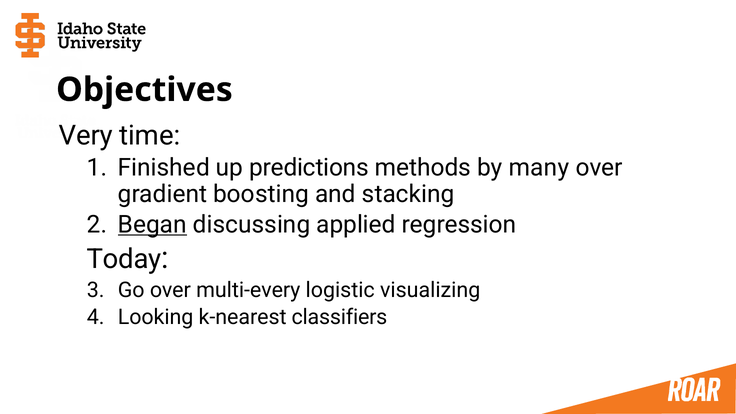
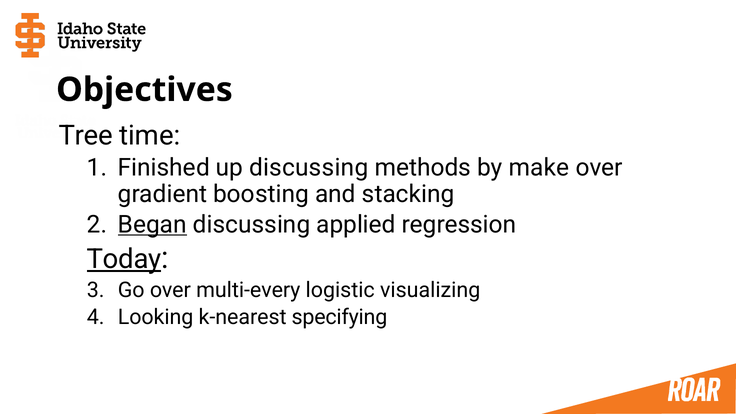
Very: Very -> Tree (86, 136)
up predictions: predictions -> discussing (309, 168)
many: many -> make (539, 168)
Today underline: none -> present (124, 259)
classifiers: classifiers -> specifying (339, 317)
